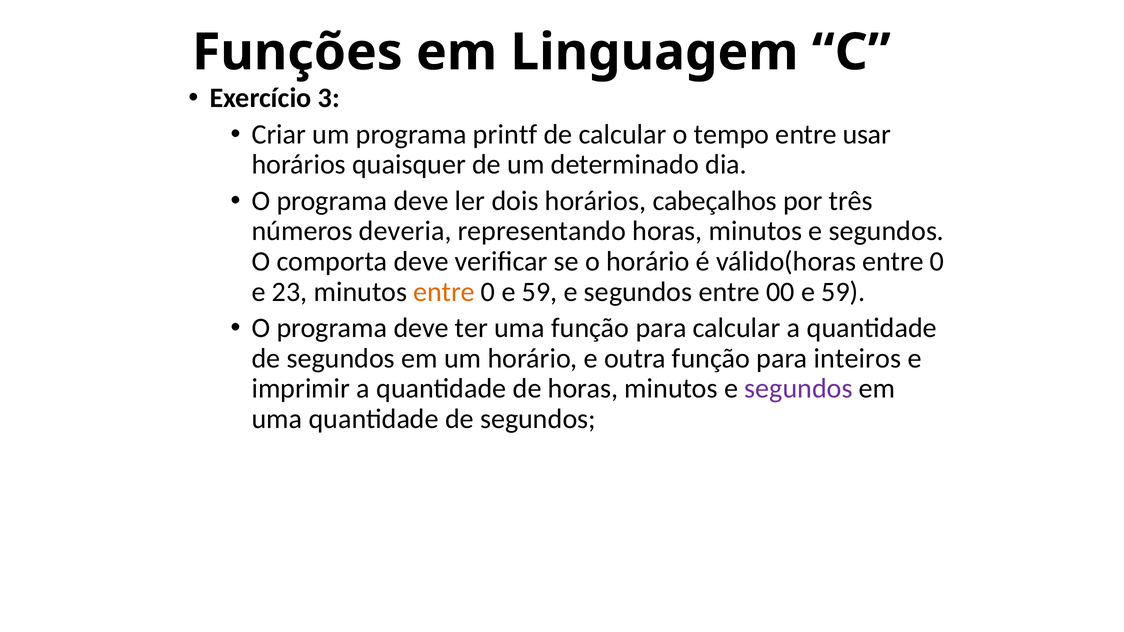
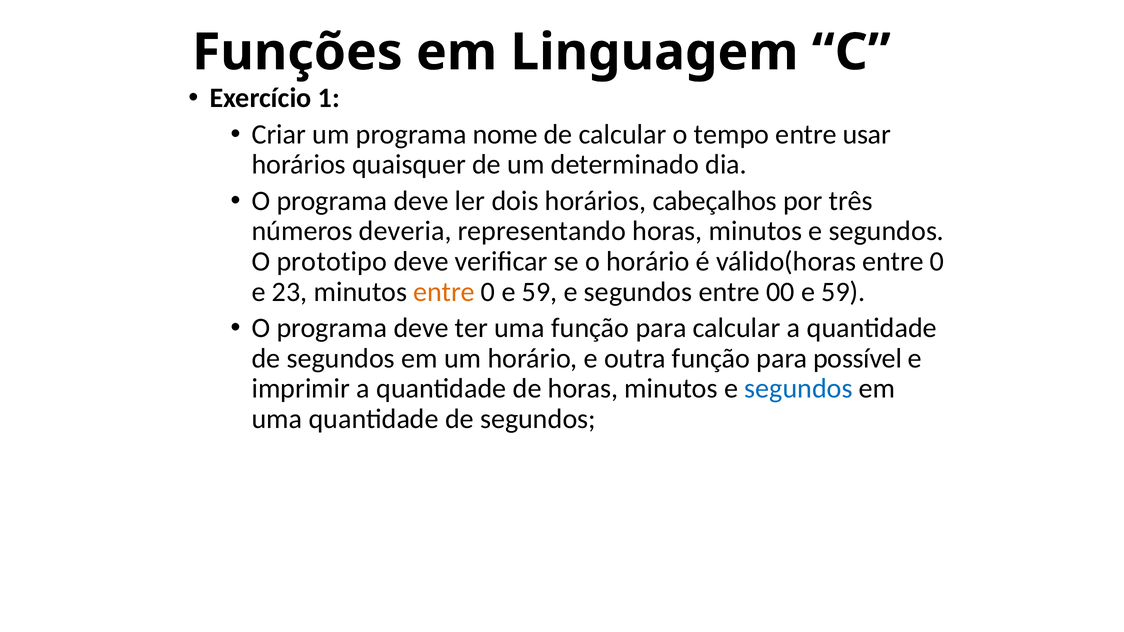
3: 3 -> 1 (329, 98)
printf: printf -> nome (505, 134)
comporta: comporta -> prototipo (332, 262)
inteiros: inteiros -> possível (858, 358)
segundos colour: purple -> blue (798, 389)
